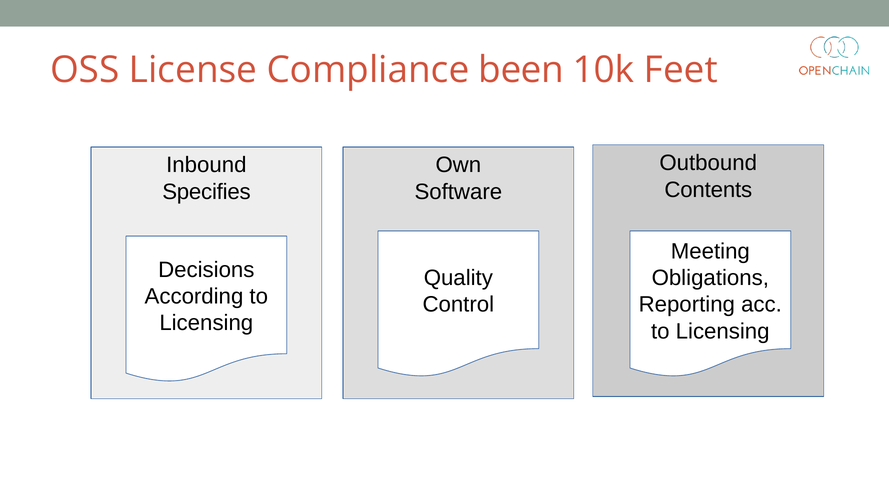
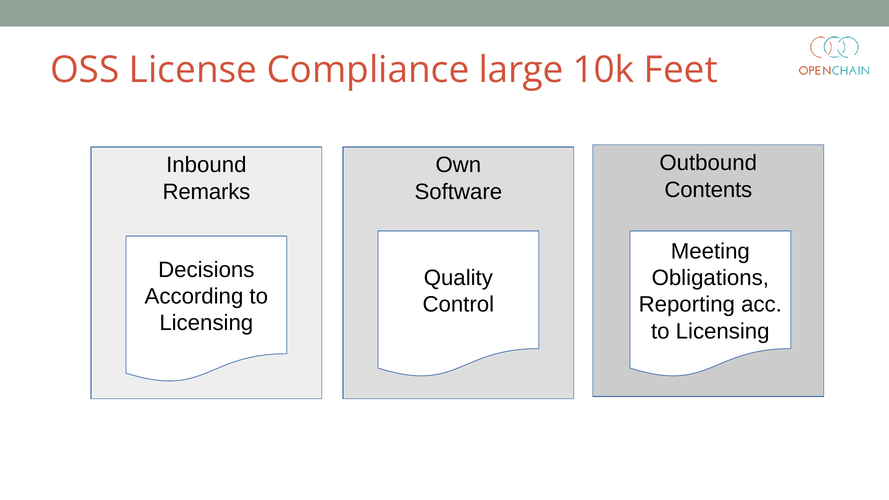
been: been -> large (521, 70)
Specifies: Specifies -> Remarks (206, 192)
